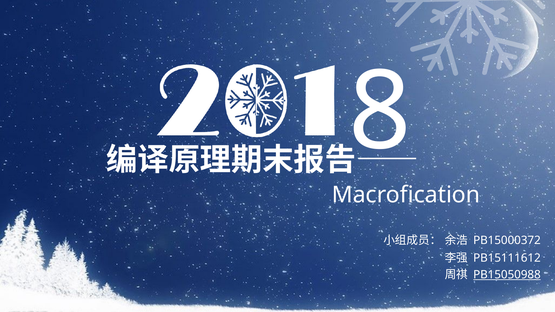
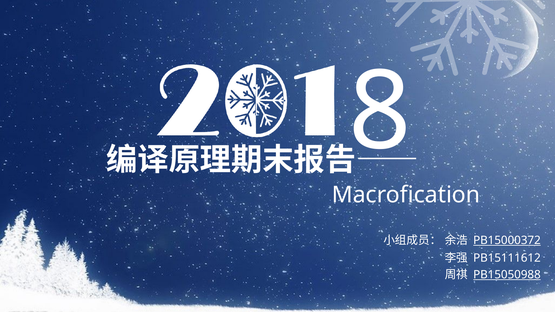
PB15000372 underline: none -> present (507, 241)
